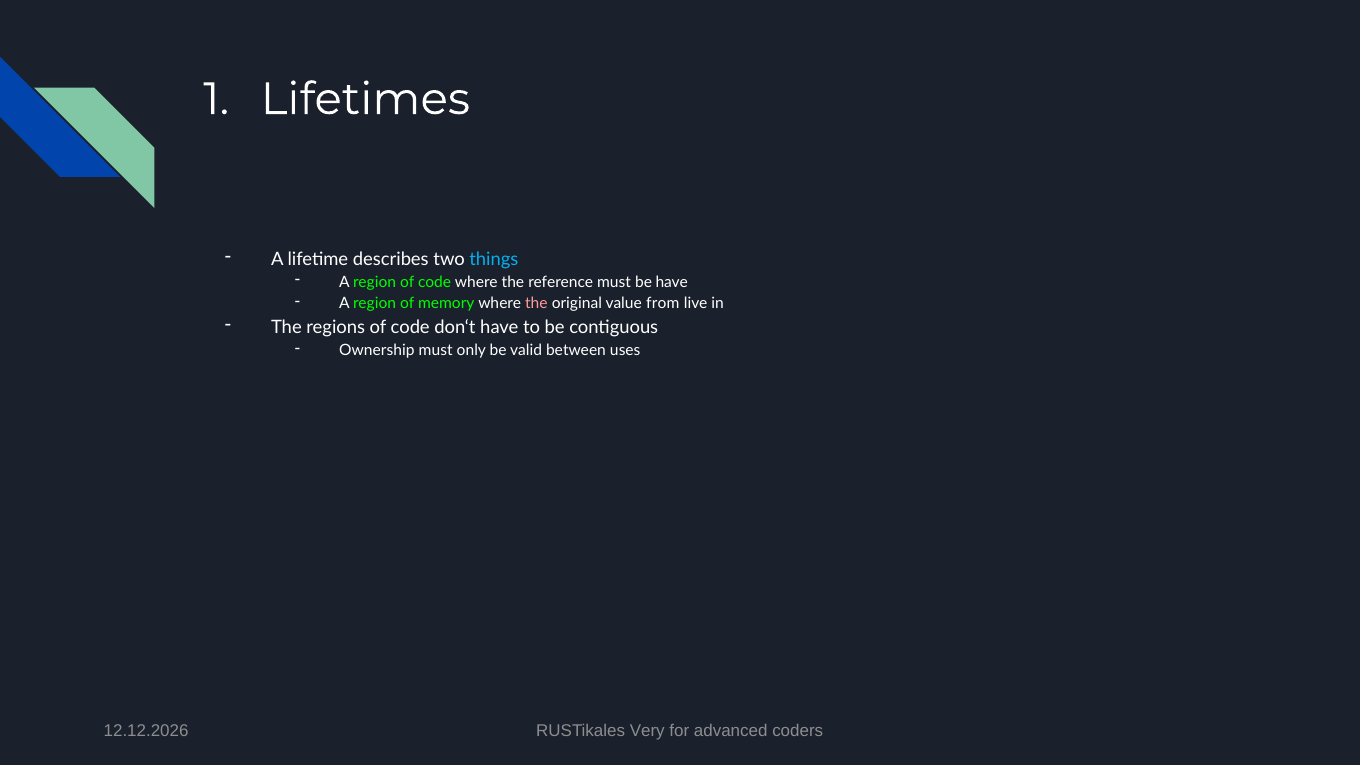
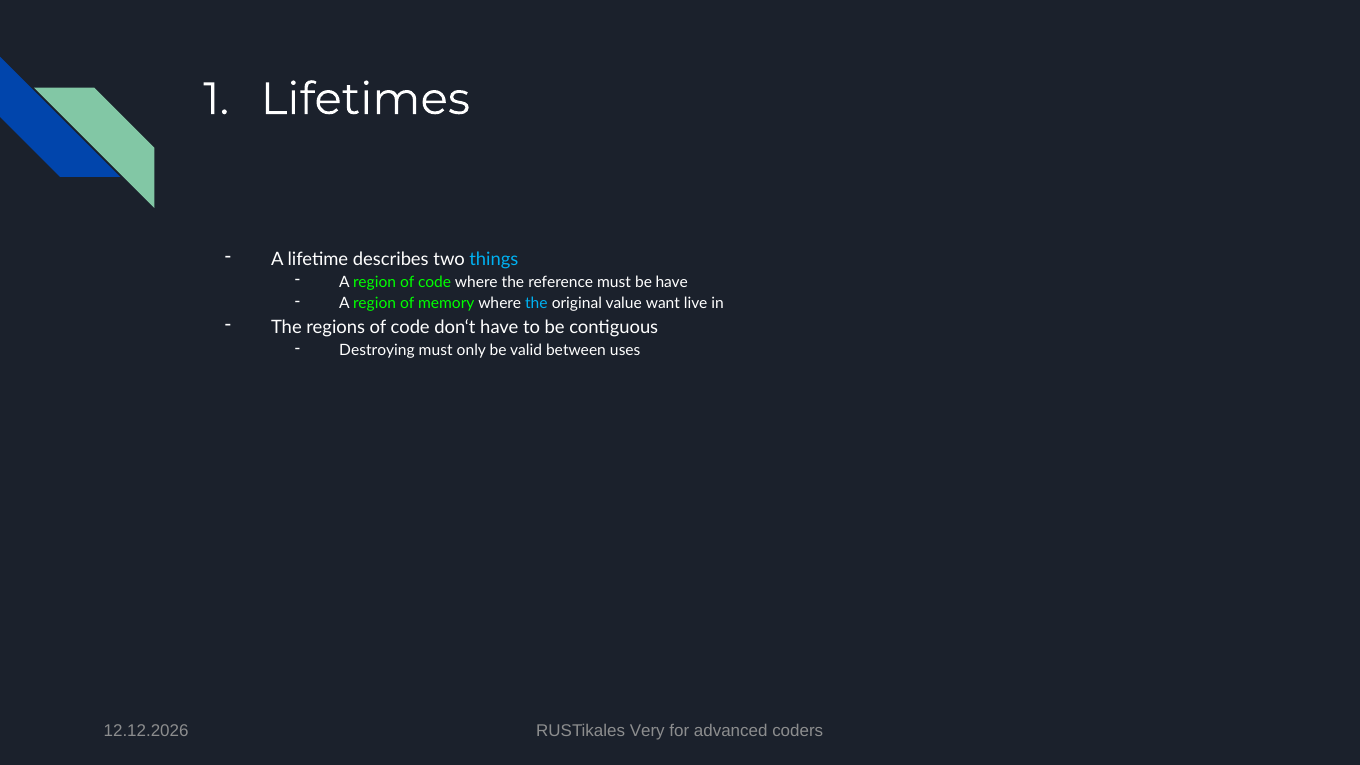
the colour: pink -> light blue (536, 303)
from: from -> want (663, 303)
Ownership: Ownership -> Destroying (377, 350)
